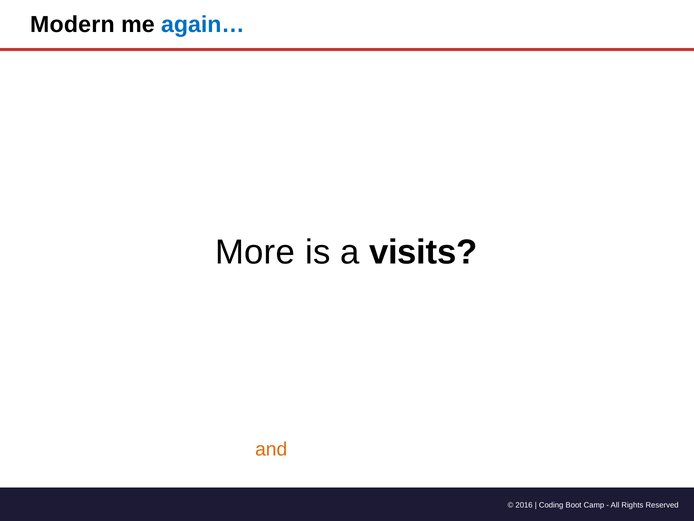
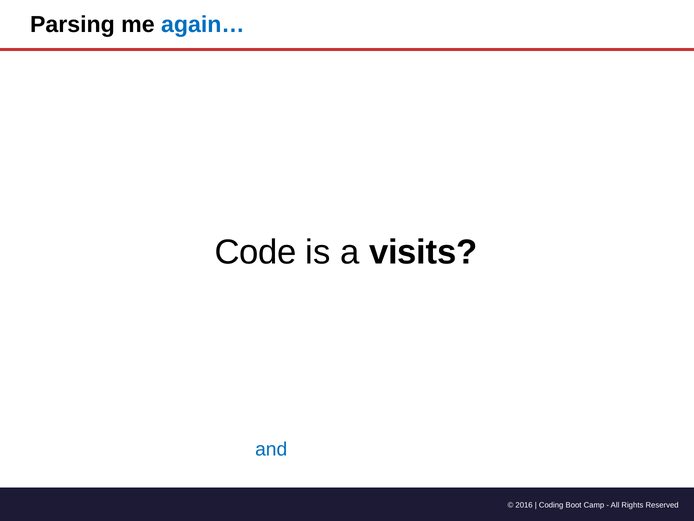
Modern: Modern -> Parsing (72, 25)
More: More -> Code (255, 252)
and colour: orange -> blue (271, 449)
